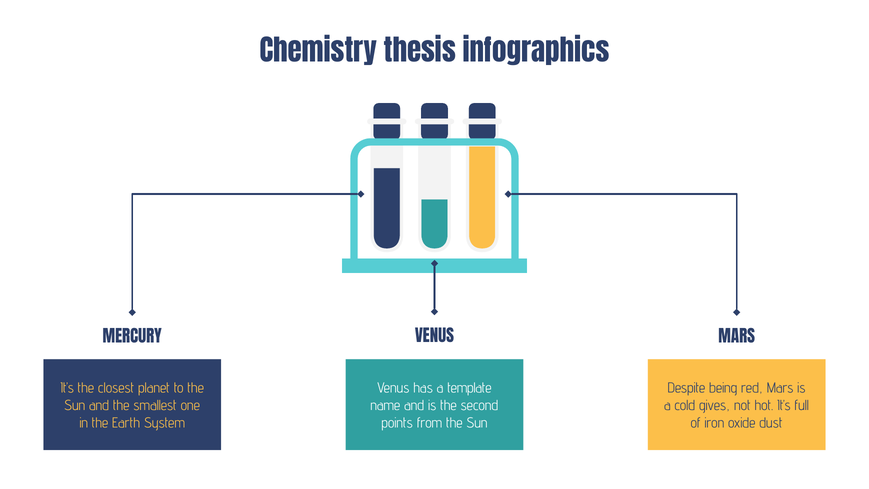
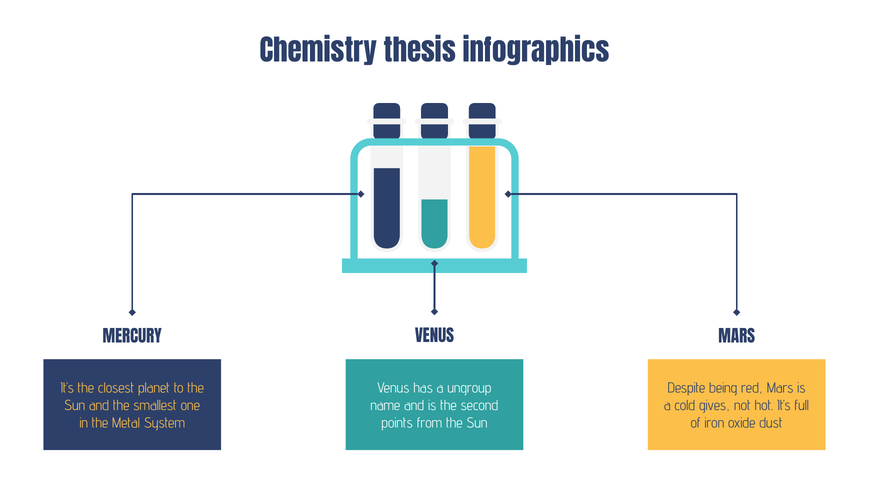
template: template -> ungroup (469, 388)
Earth: Earth -> Metal (126, 423)
